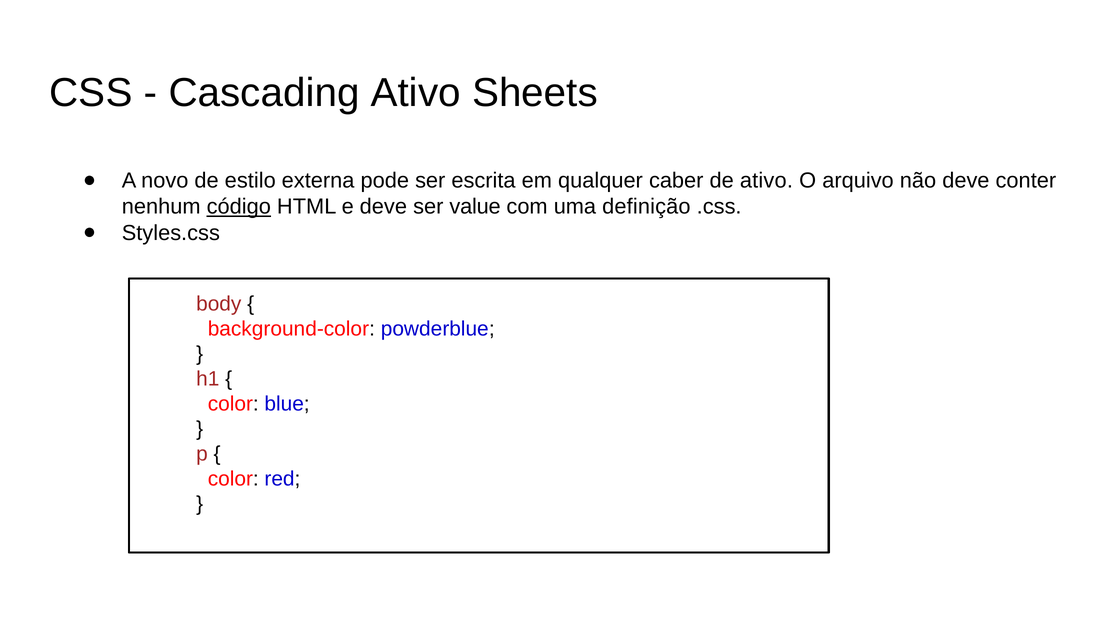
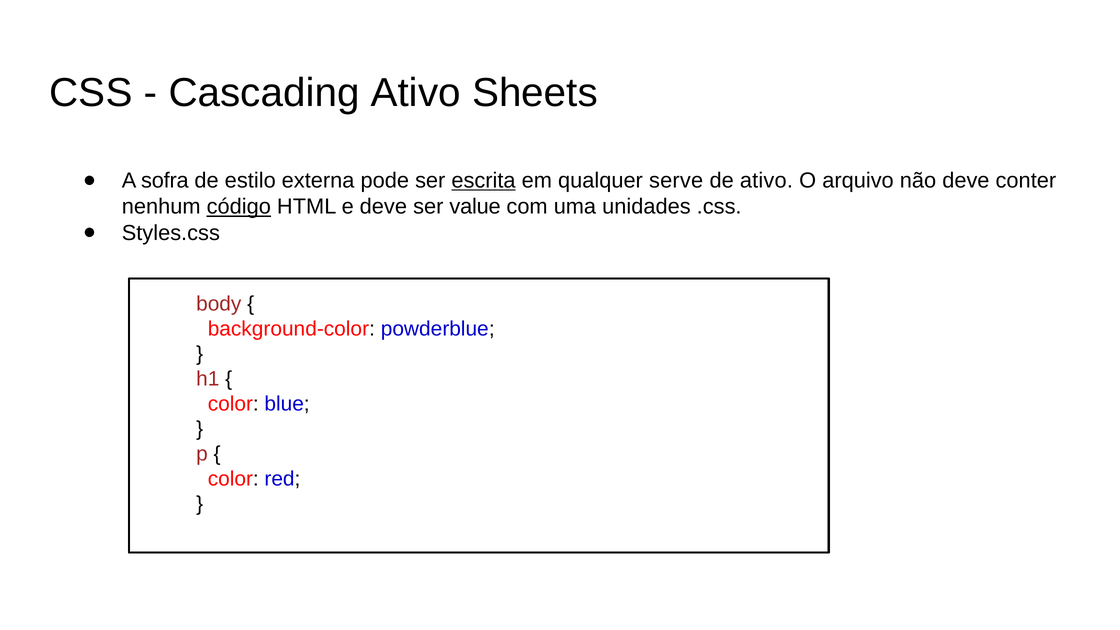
novo: novo -> sofra (165, 181)
escrita underline: none -> present (484, 181)
caber: caber -> serve (676, 181)
definição: definição -> unidades (646, 207)
